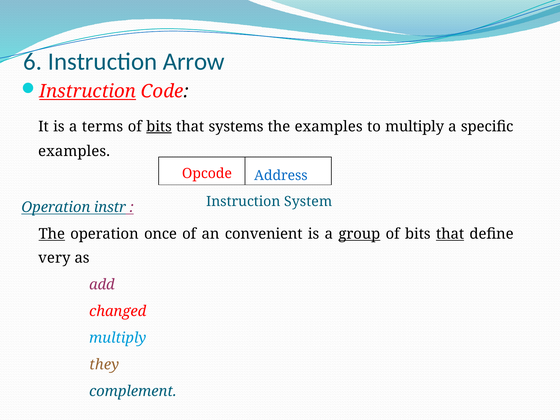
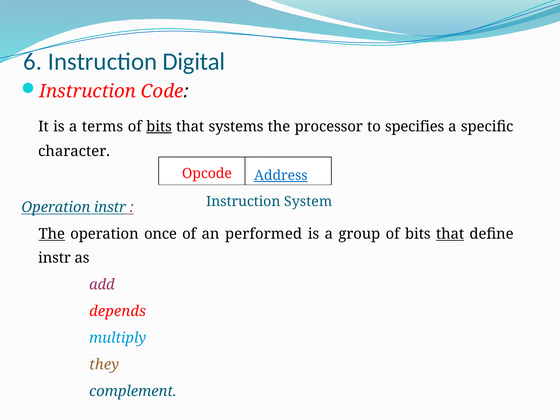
Arrow: Arrow -> Digital (194, 61)
Instruction underline: present -> none (88, 91)
the examples: examples -> processor (329, 127)
to multiply: multiply -> specifies (415, 127)
examples: examples -> character (74, 151)
Address underline: none -> present (281, 175)
convenient: convenient -> performed (264, 234)
group underline: present -> none (359, 234)
very: very -> instr (54, 258)
changed: changed -> depends (118, 311)
